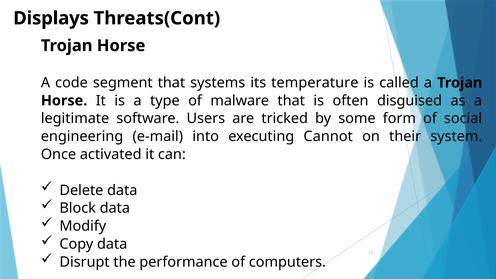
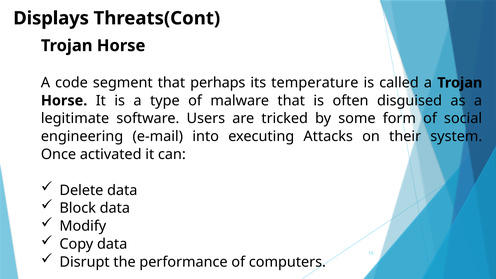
systems: systems -> perhaps (218, 83)
Cannot: Cannot -> Attacks (328, 136)
